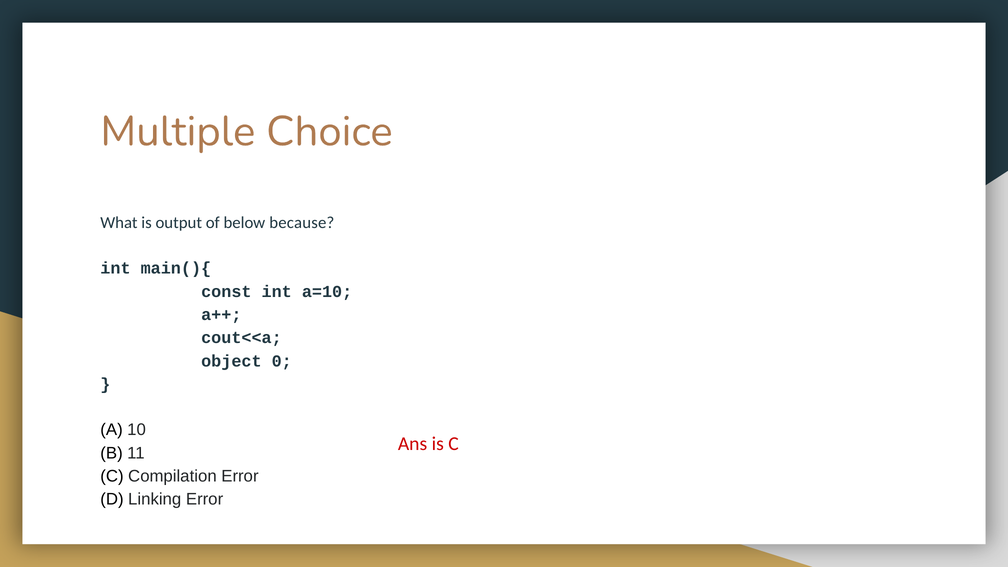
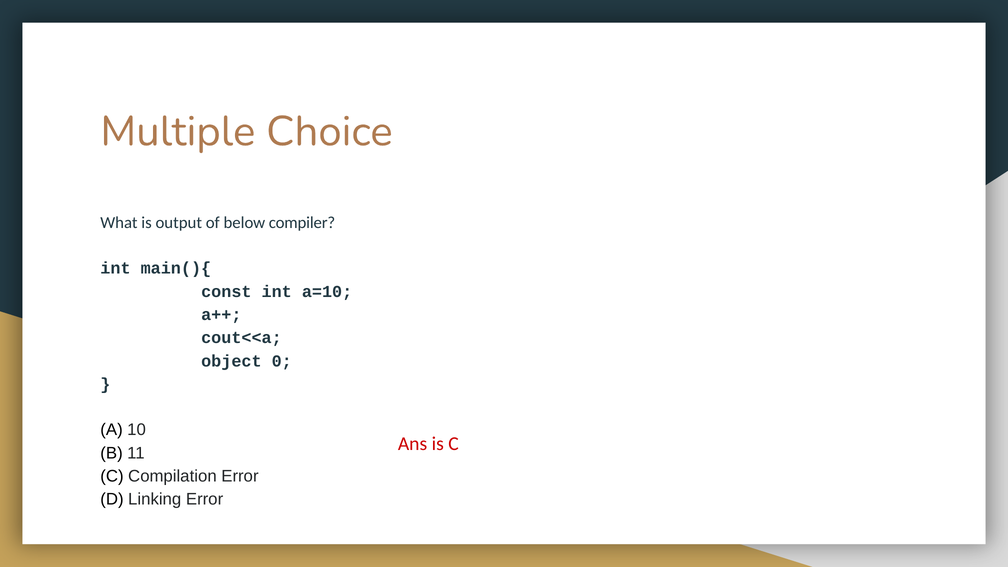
because: because -> compiler (302, 223)
